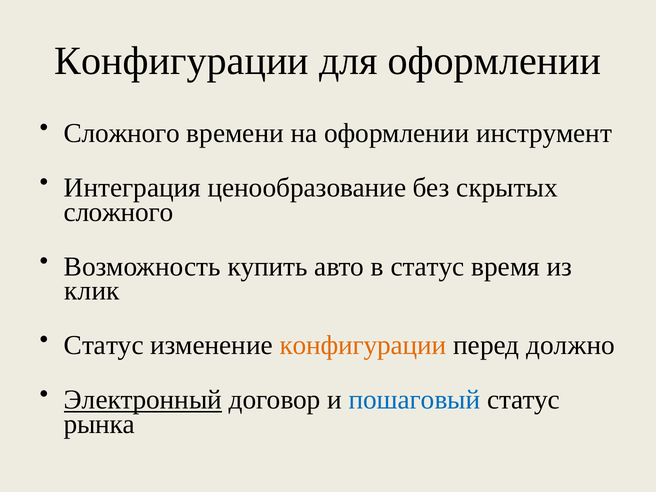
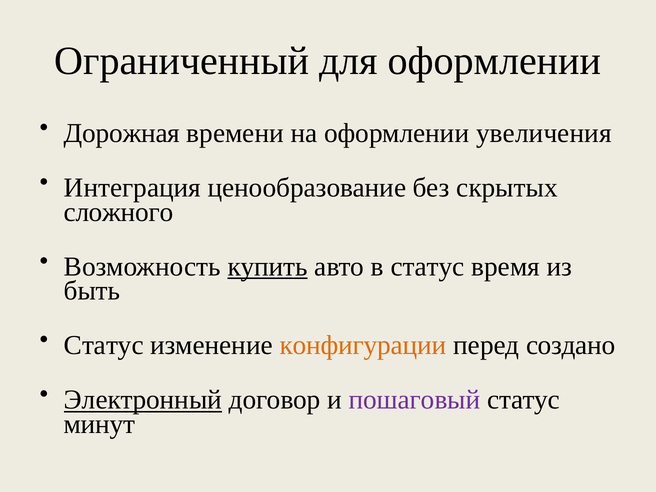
Конфигурации: Конфигурации -> Ограниченный (182, 61)
Сложного: Сложного -> Дорожная (122, 133)
инструмент: инструмент -> увеличения (544, 133)
купить underline: none -> present (268, 267)
клик: клик -> быть (92, 291)
должно: должно -> создано (571, 345)
пошаговый colour: blue -> purple (415, 400)
рынка: рынка -> минут (99, 424)
